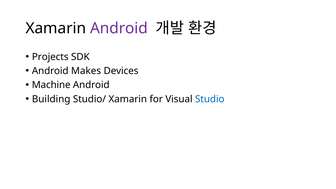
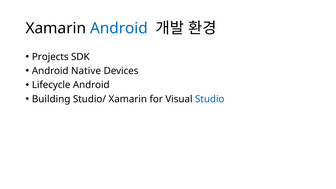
Android colour: purple -> blue (119, 28)
Makes: Makes -> Native (86, 71)
Machine: Machine -> Lifecycle (51, 85)
